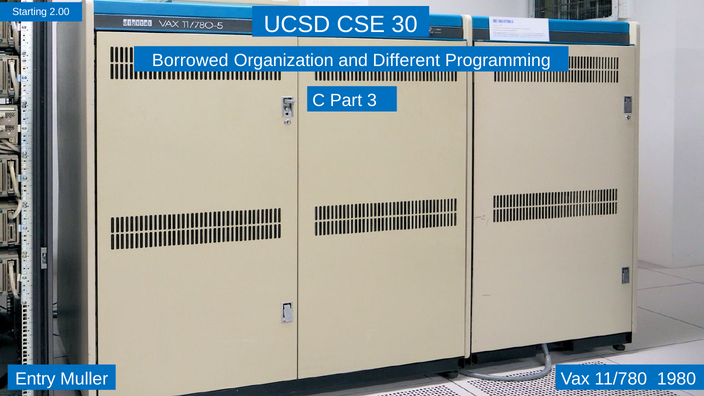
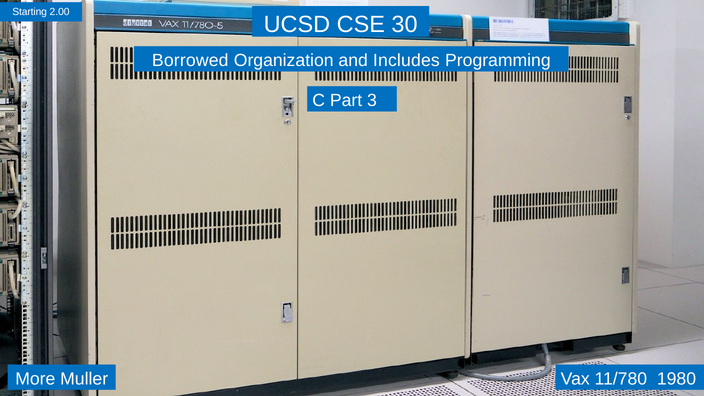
Different: Different -> Includes (406, 61)
Entry: Entry -> More (35, 379)
